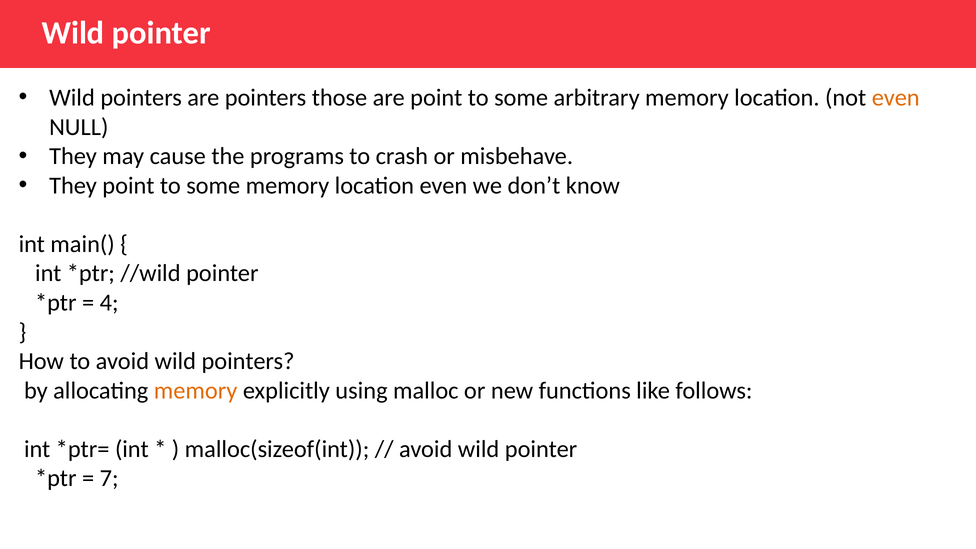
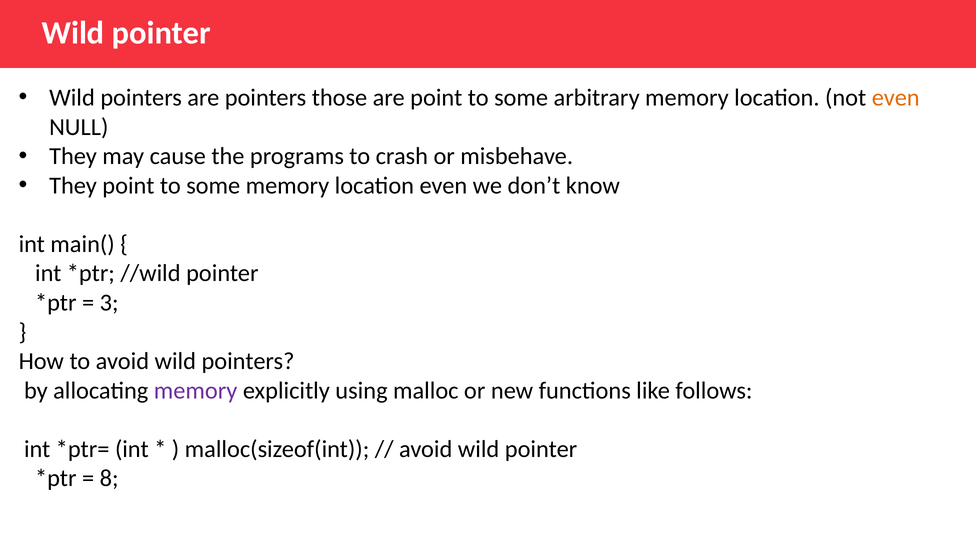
4: 4 -> 3 (109, 303)
memory colour: orange -> purple (196, 391)
7: 7 -> 8 (109, 478)
